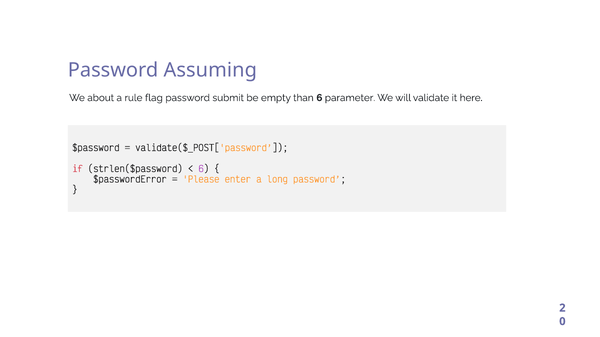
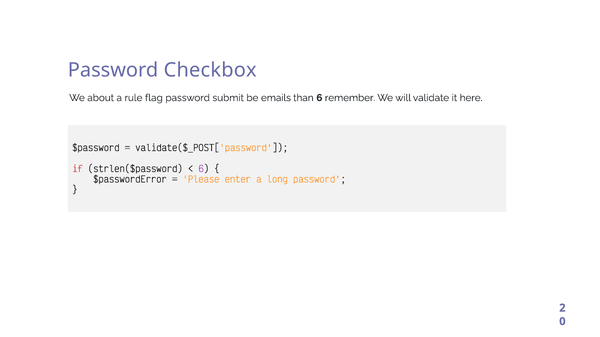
Assuming: Assuming -> Checkbox (210, 70)
empty: empty -> emails (276, 98)
parameter: parameter -> remember (350, 98)
